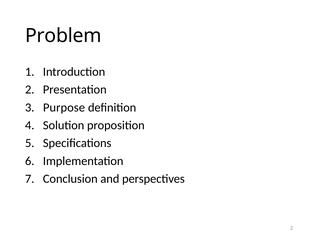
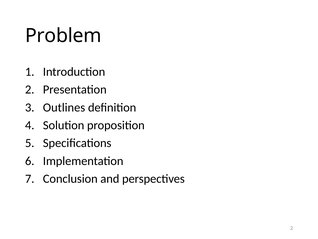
Purpose: Purpose -> Outlines (64, 107)
